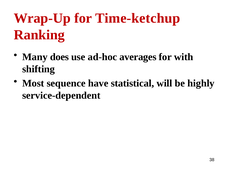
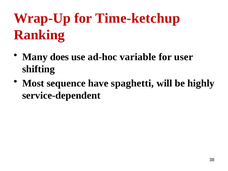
averages: averages -> variable (138, 57)
with: with -> user (184, 57)
statistical: statistical -> spaghetti (132, 83)
